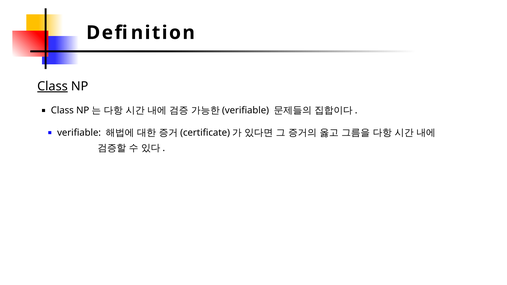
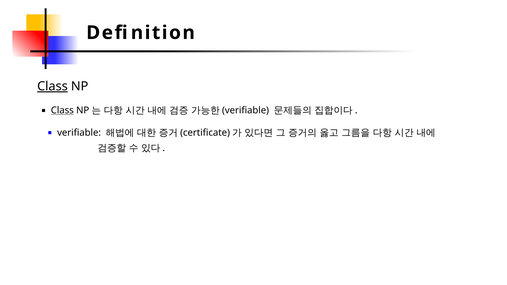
Class underline: none -> present (62, 110)
